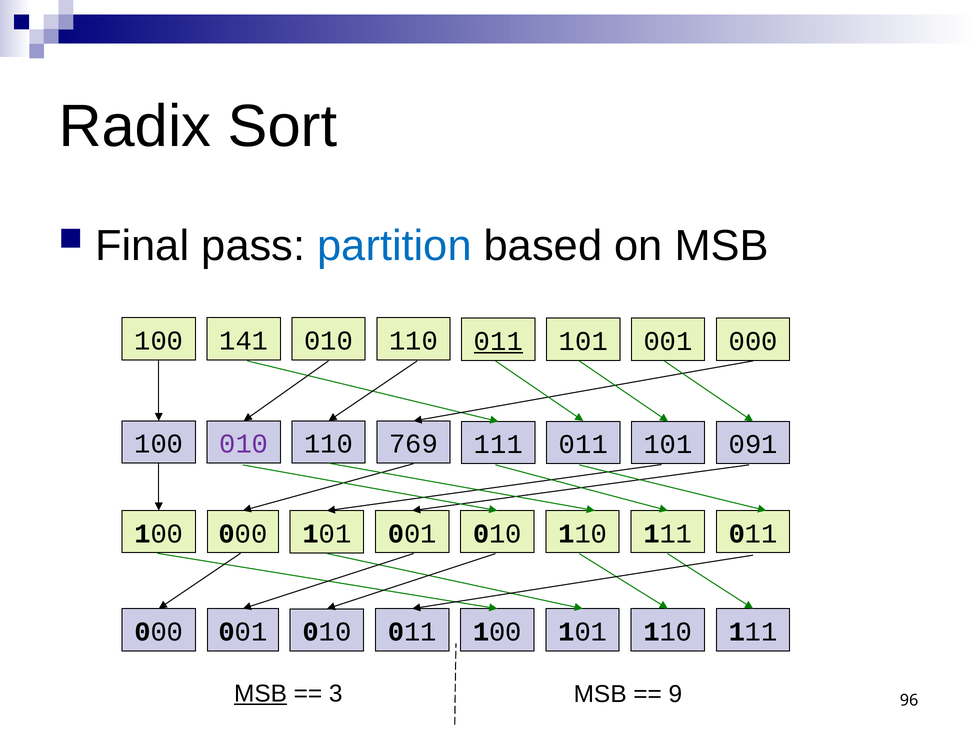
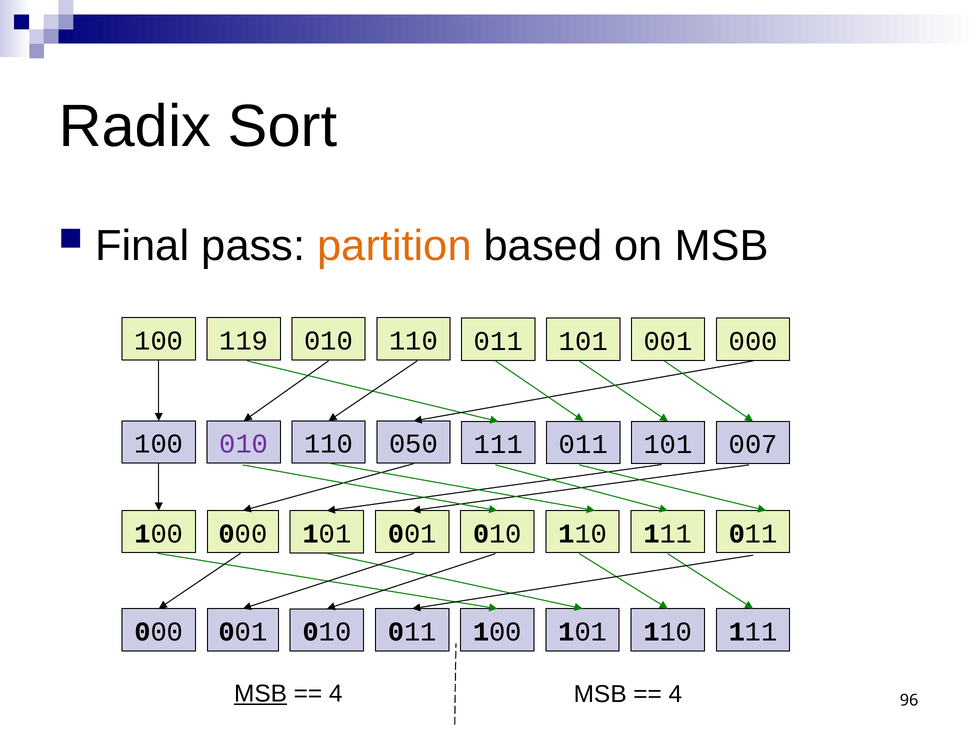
partition colour: blue -> orange (395, 246)
141: 141 -> 119 (244, 341)
011 underline: present -> none (498, 341)
769: 769 -> 050 (414, 444)
091: 091 -> 007 (753, 444)
3: 3 -> 4 (336, 693)
9: 9 -> 4 (675, 694)
